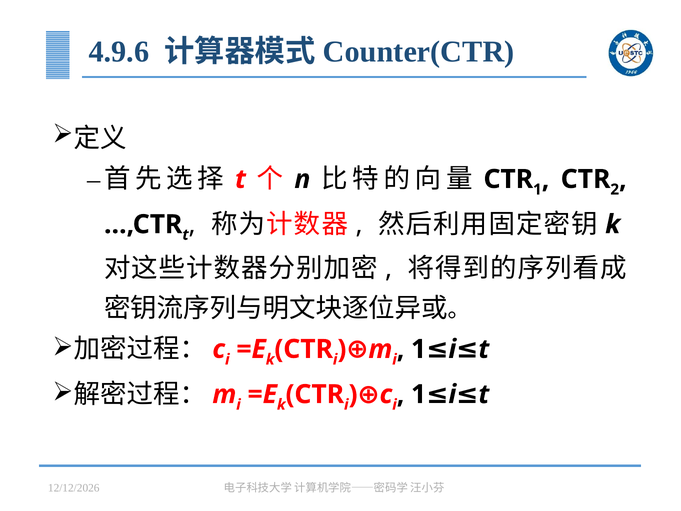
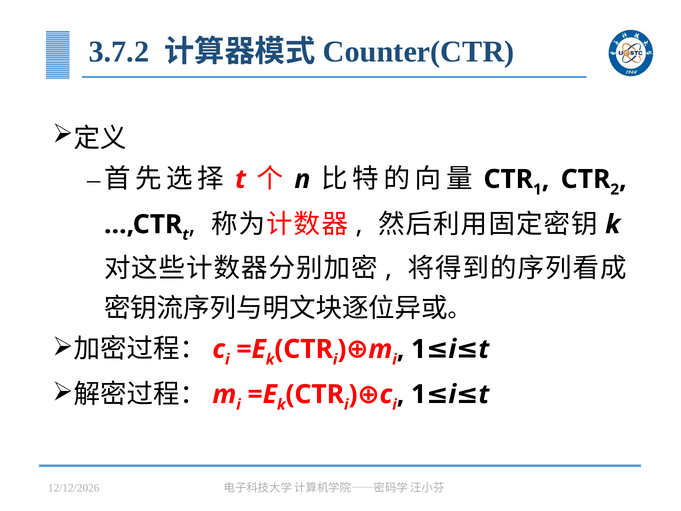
4.9.6: 4.9.6 -> 3.7.2 (119, 52)
